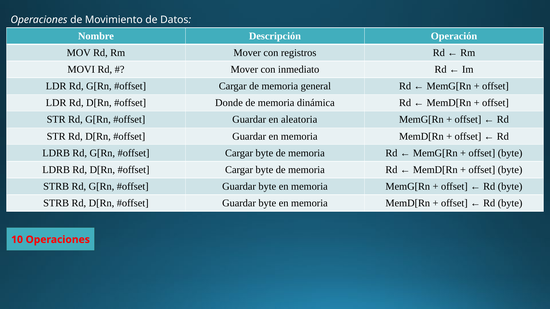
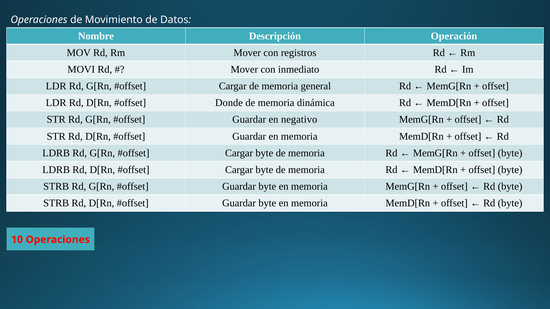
aleatoria: aleatoria -> negativo (299, 120)
